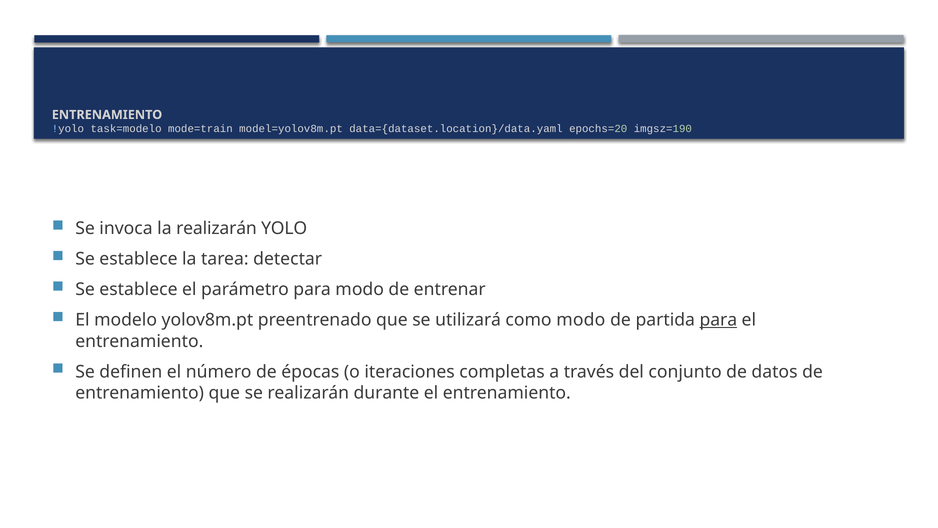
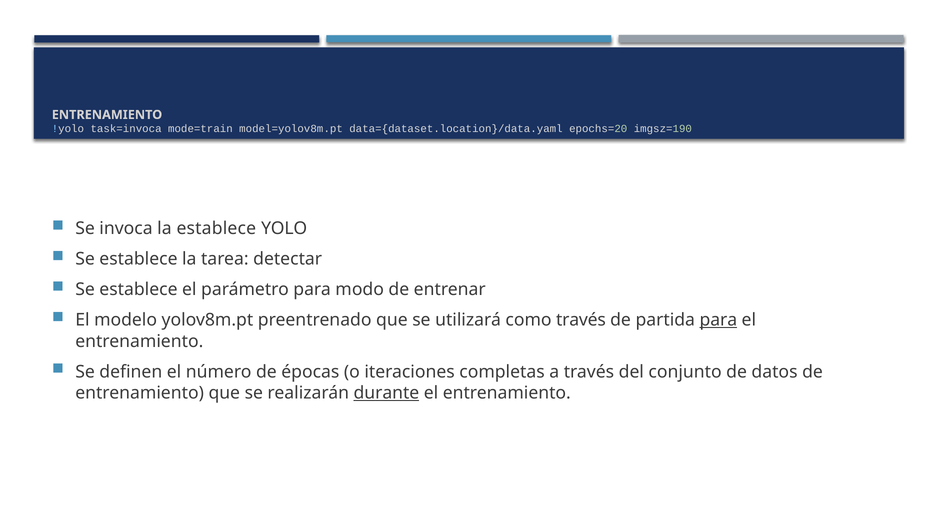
task=modelo: task=modelo -> task=invoca (126, 129)
la realizarán: realizarán -> establece (216, 228)
como modo: modo -> través (581, 320)
durante underline: none -> present (386, 393)
